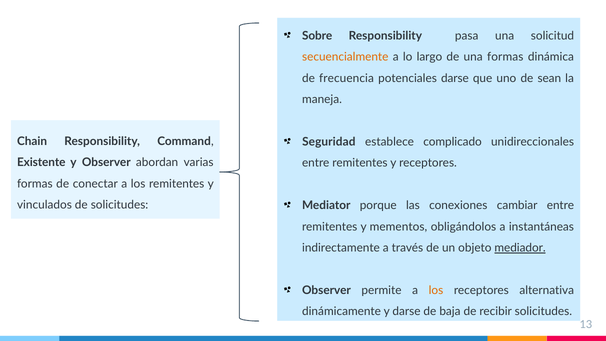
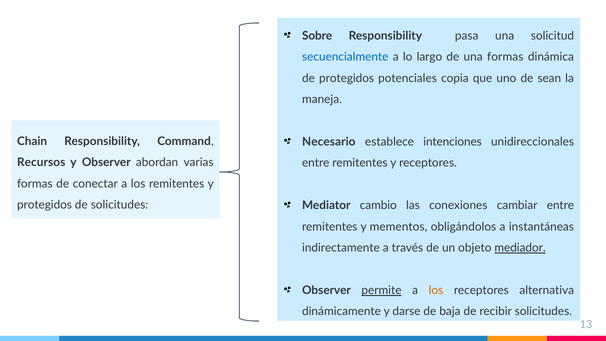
secuencialmente colour: orange -> blue (345, 57)
de frecuencia: frecuencia -> protegidos (347, 78)
potenciales darse: darse -> copia (455, 78)
Seguridad: Seguridad -> Necesario (329, 142)
complicado: complicado -> intenciones (453, 142)
Existente: Existente -> Recursos (41, 162)
vinculados: vinculados -> protegidos (44, 205)
porque: porque -> cambio (378, 205)
permite underline: none -> present (381, 290)
